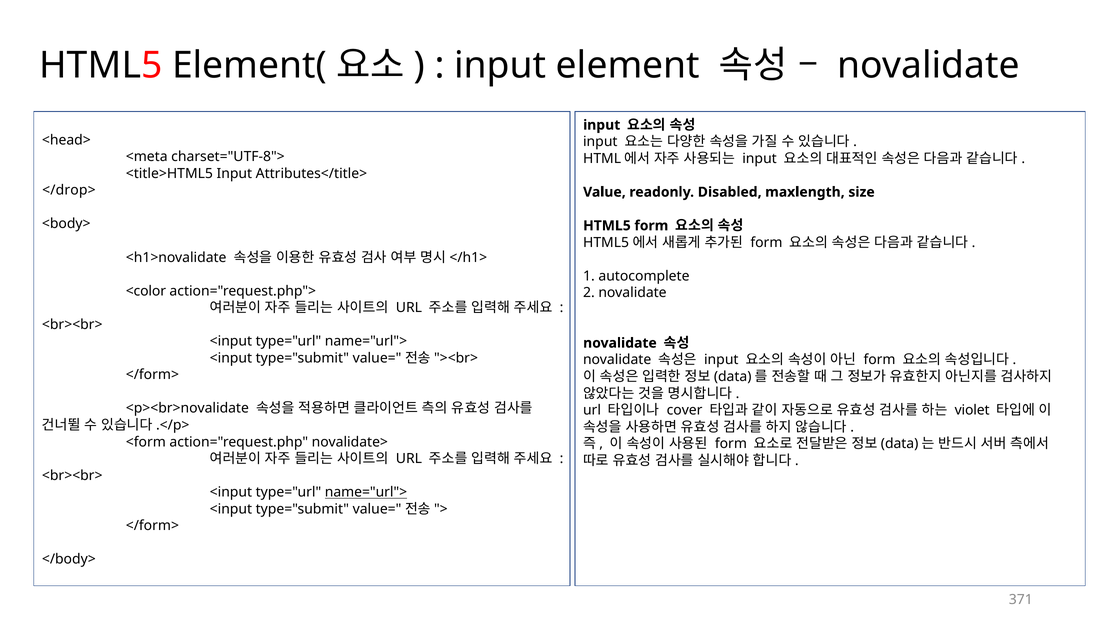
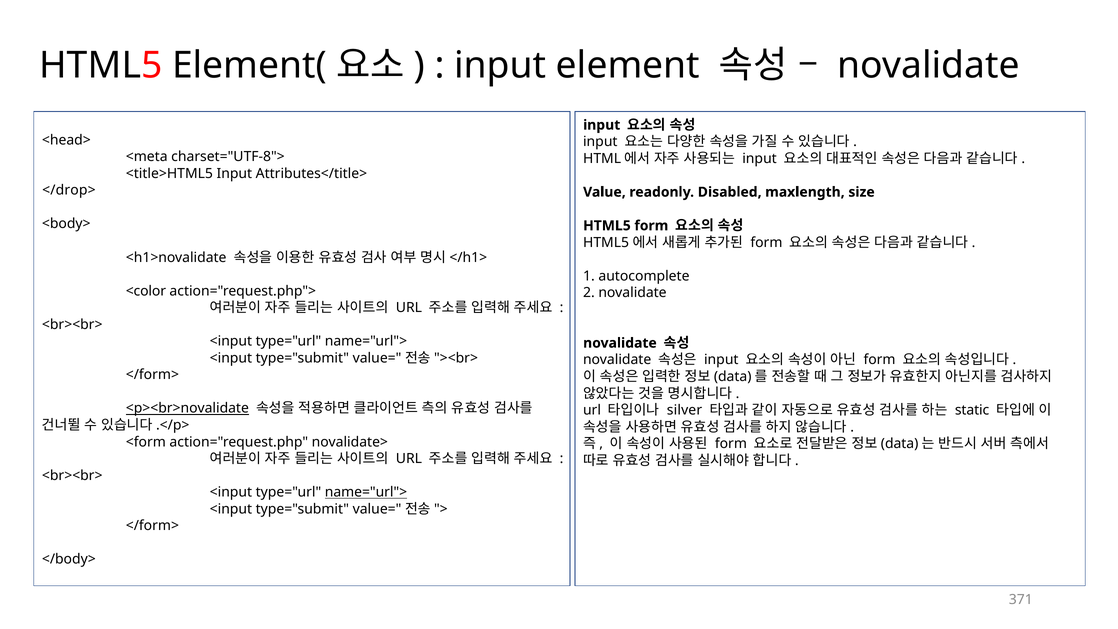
<p><br>novalidate underline: none -> present (187, 408)
cover: cover -> silver (684, 410)
violet: violet -> static (972, 410)
